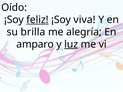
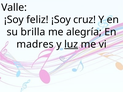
Oído: Oído -> Valle (14, 7)
feliz underline: present -> none (37, 20)
viva: viva -> cruz (85, 20)
amparo: amparo -> madres (35, 44)
